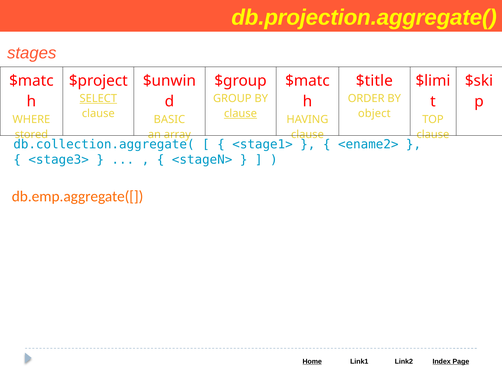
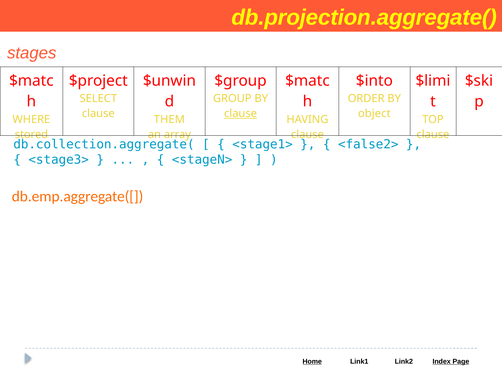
$title: $title -> $into (374, 81)
SELECT underline: present -> none (98, 99)
BASIC: BASIC -> THEM (169, 120)
<ename2>: <ename2> -> <false2> (368, 145)
